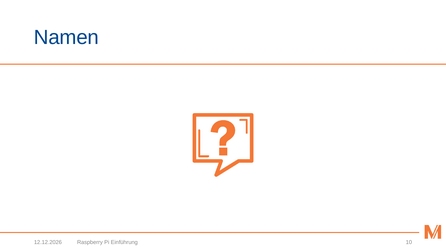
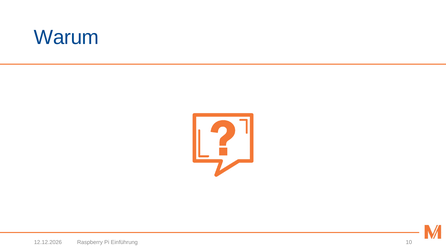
Namen: Namen -> Warum (66, 37)
